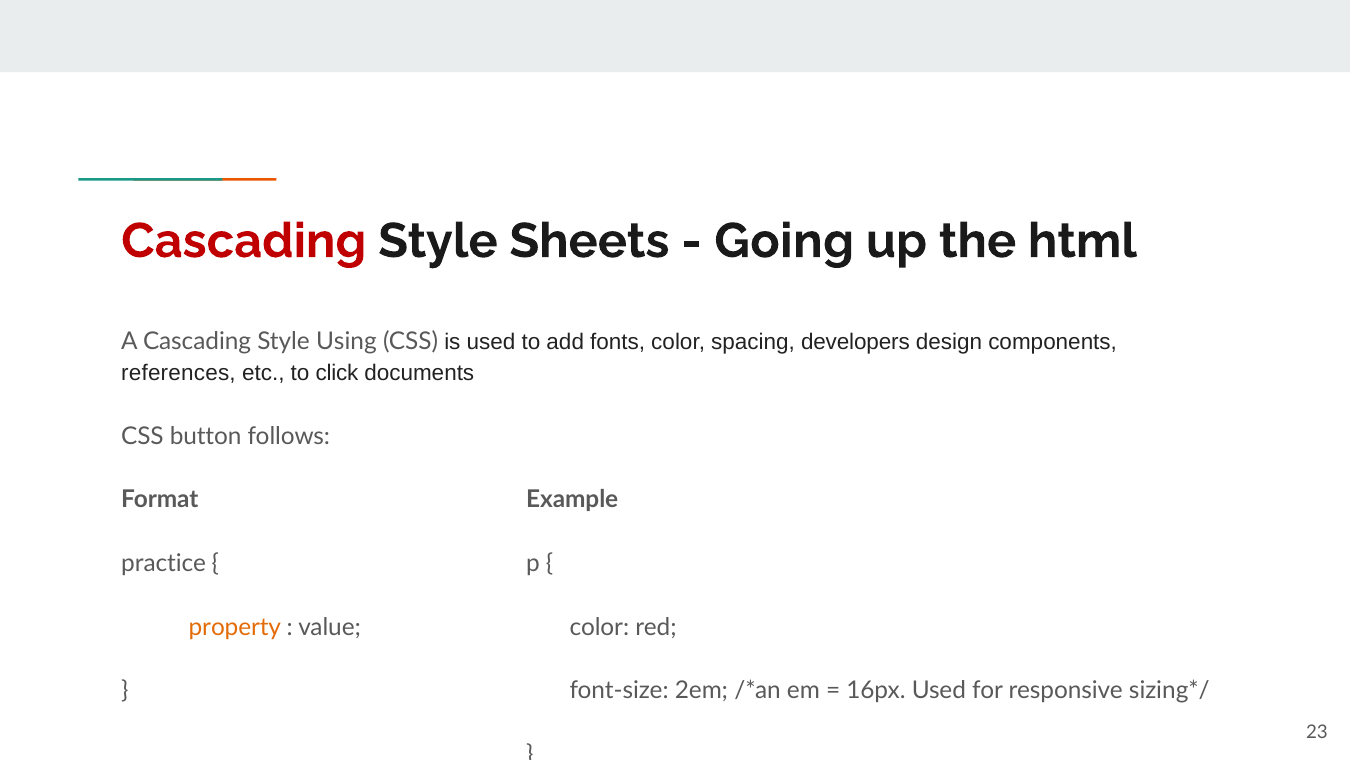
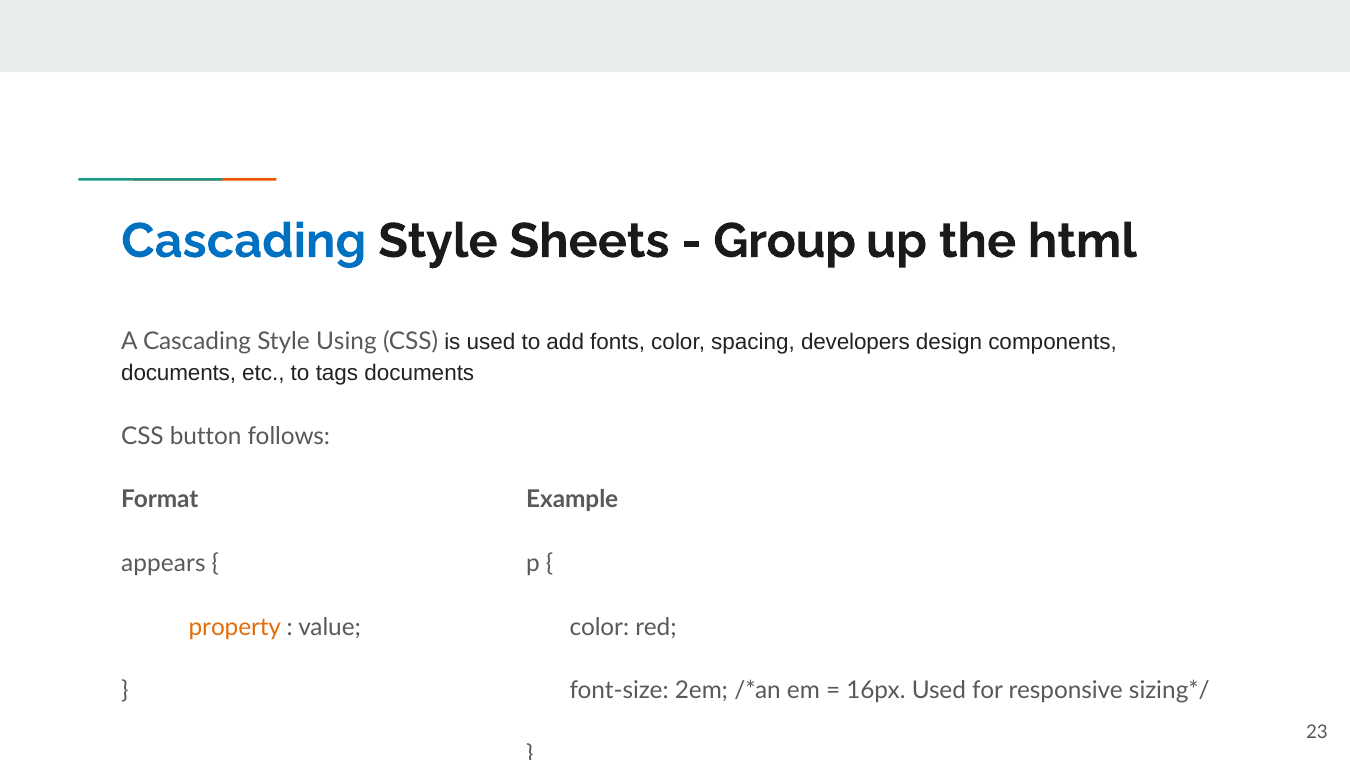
Cascading colour: red -> blue (244, 241)
Going: Going -> Group (785, 241)
references: references -> documents (179, 373)
click: click -> tags (337, 373)
practice: practice -> appears (163, 563)
